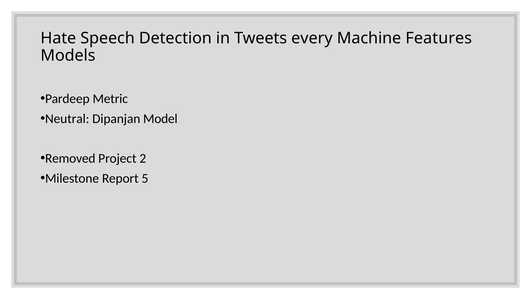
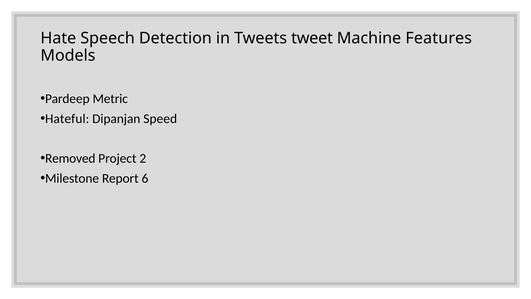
every: every -> tweet (312, 38)
Neutral: Neutral -> Hateful (67, 119)
Model: Model -> Speed (160, 119)
5: 5 -> 6 (145, 178)
